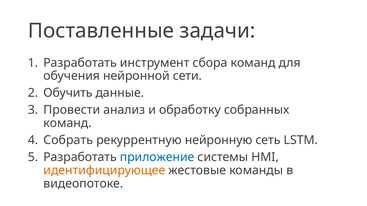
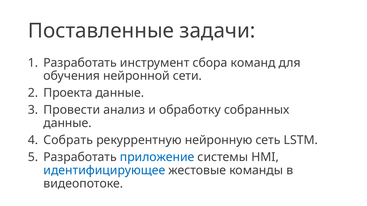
Обучить: Обучить -> Проекта (68, 93)
команд: команд -> данные (68, 123)
идентифицирующее colour: orange -> blue (104, 171)
